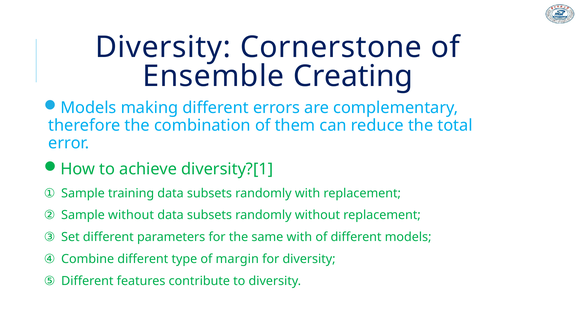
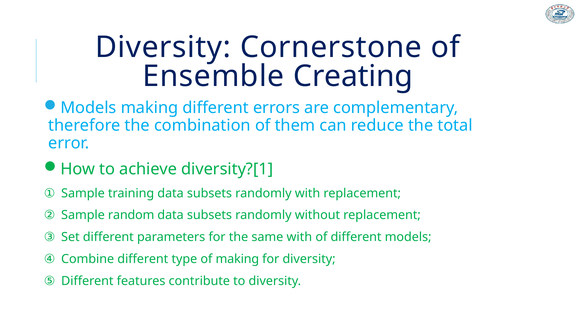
Sample without: without -> random (131, 215)
of margin: margin -> making (237, 259)
